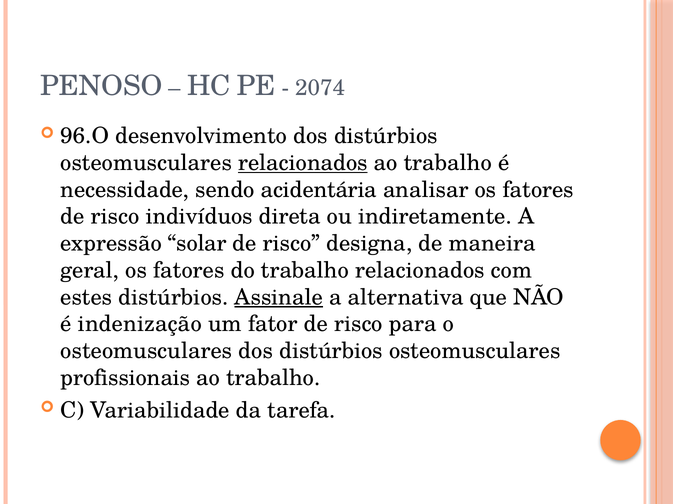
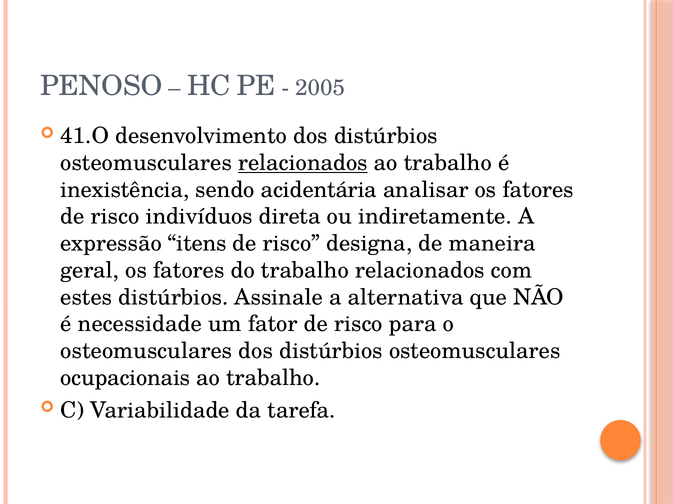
2074: 2074 -> 2005 (320, 88)
96.O: 96.O -> 41.O (85, 136)
necessidade: necessidade -> inexistência (125, 190)
solar: solar -> itens (197, 244)
Assinale underline: present -> none (279, 298)
indenização: indenização -> necessidade (140, 325)
profissionais: profissionais -> ocupacionais (125, 378)
